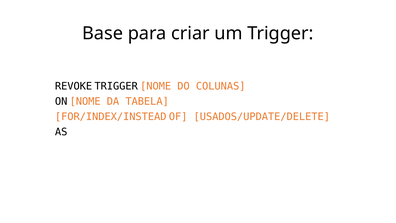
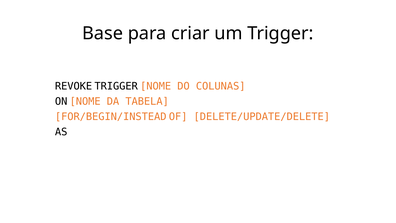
FOR/INDEX/INSTEAD: FOR/INDEX/INSTEAD -> FOR/BEGIN/INSTEAD (111, 117)
USADOS/UPDATE/DELETE: USADOS/UPDATE/DELETE -> DELETE/UPDATE/DELETE (262, 117)
